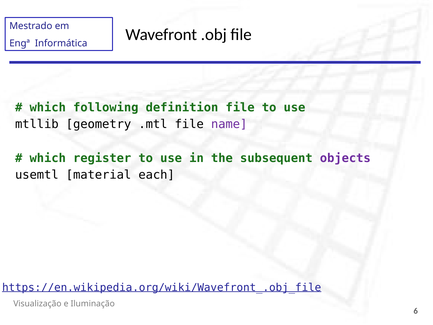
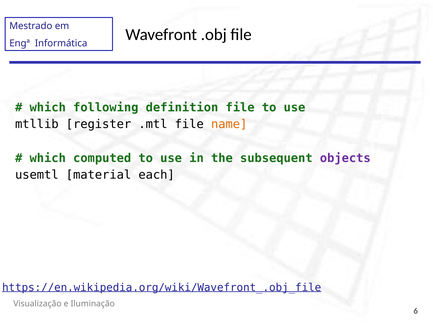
geometry: geometry -> register (99, 124)
name colour: purple -> orange (229, 124)
register: register -> computed (102, 158)
